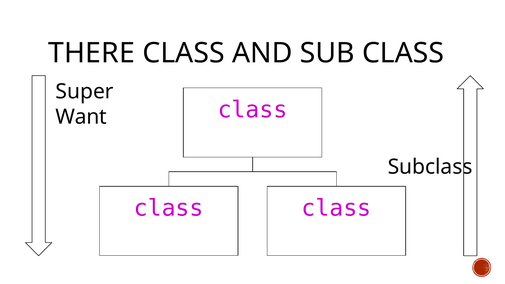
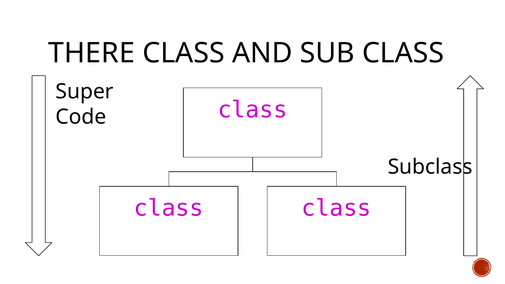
Want: Want -> Code (81, 117)
